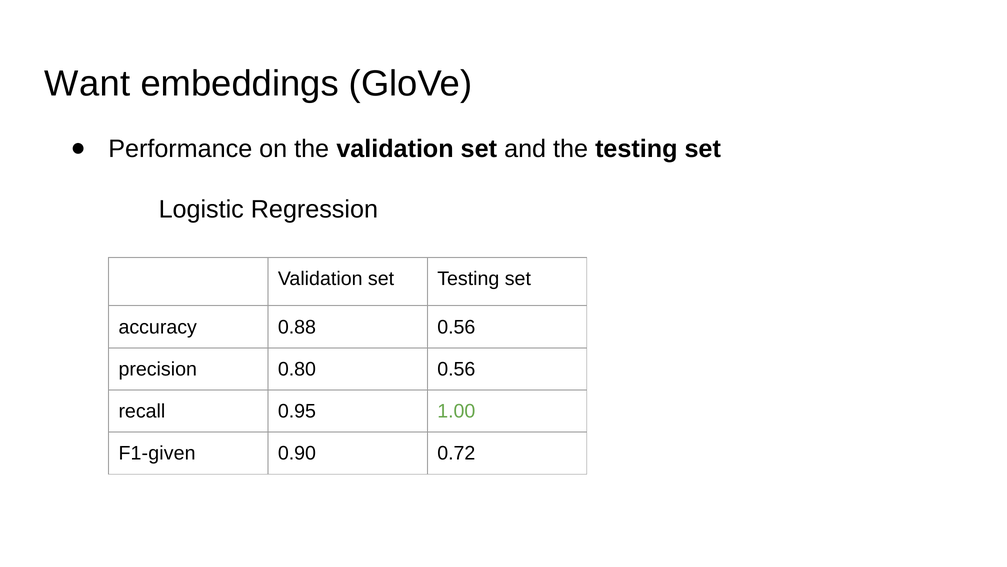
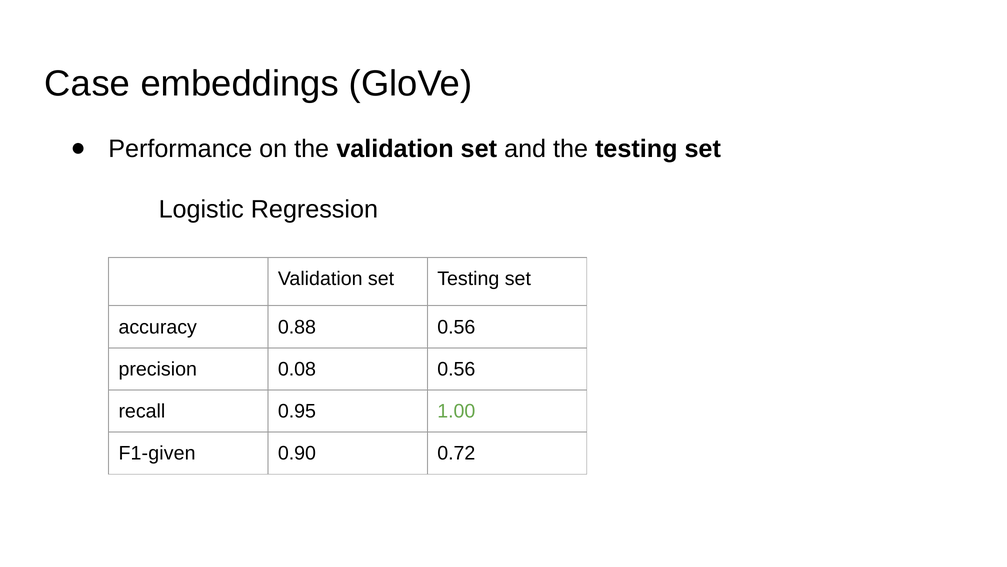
Want: Want -> Case (87, 83)
0.80: 0.80 -> 0.08 (297, 369)
